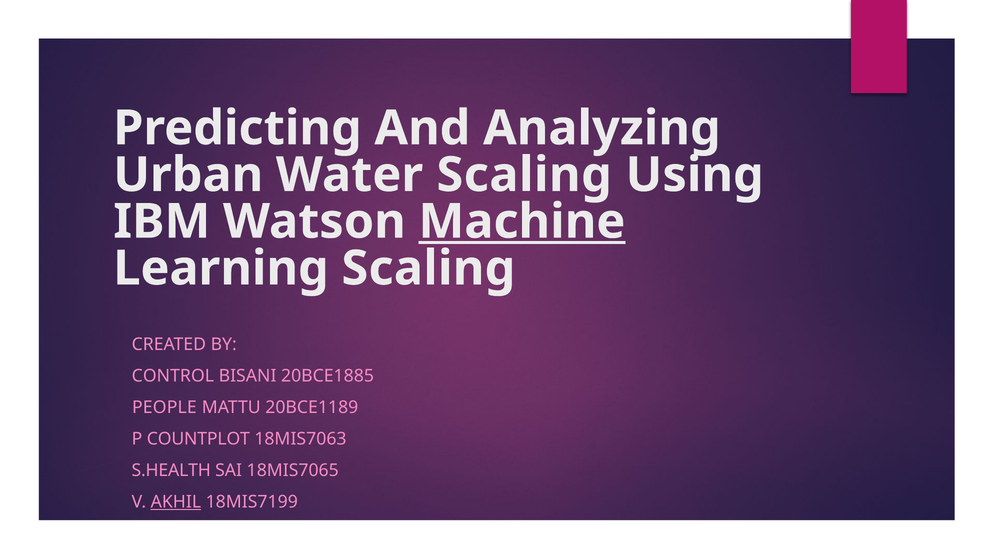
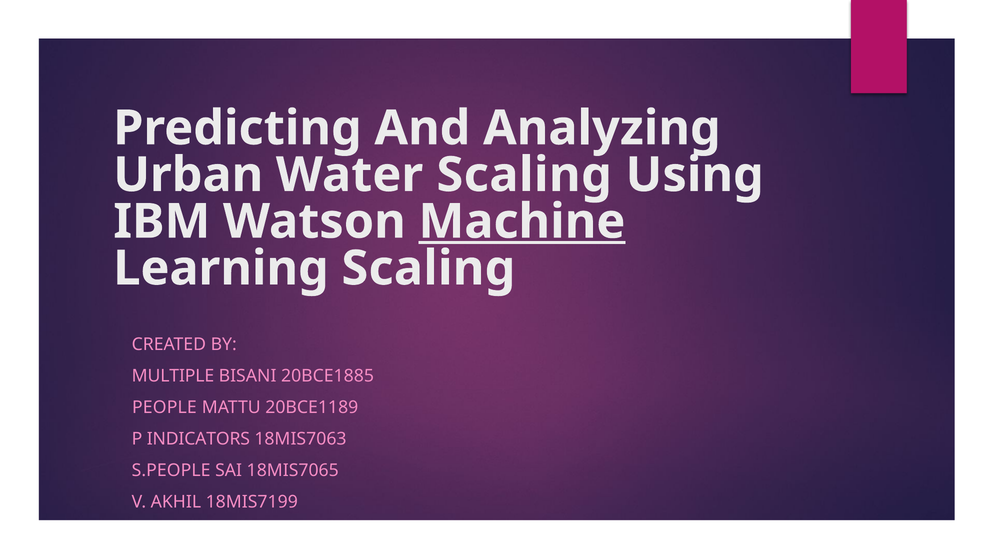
CONTROL: CONTROL -> MULTIPLE (173, 376)
COUNTPLOT: COUNTPLOT -> INDICATORS (198, 439)
S.HEALTH: S.HEALTH -> S.PEOPLE (171, 471)
AKHIL underline: present -> none (176, 502)
